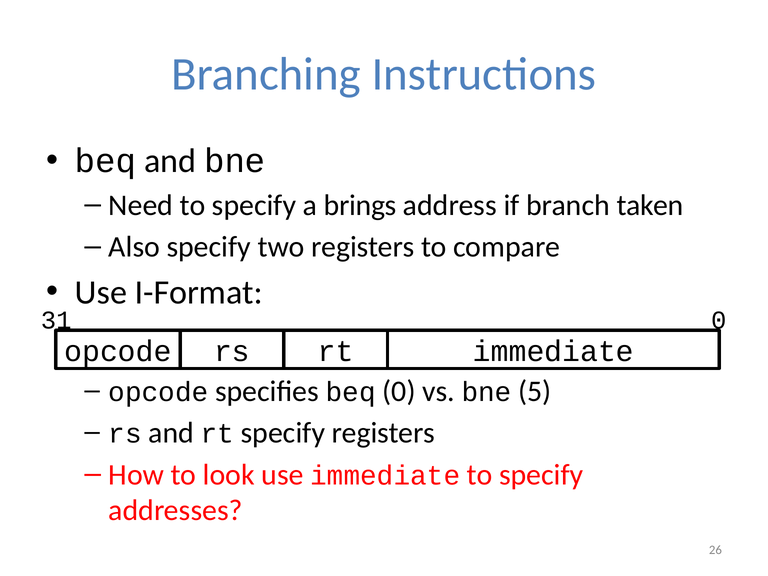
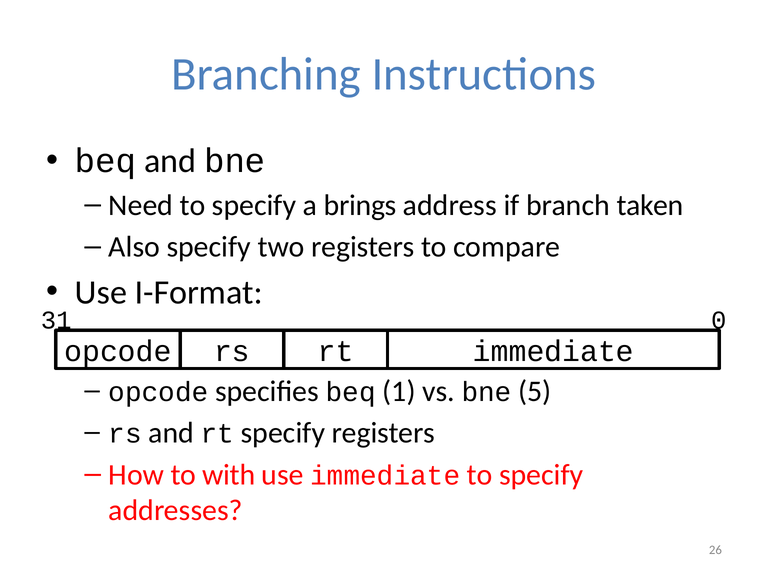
beq 0: 0 -> 1 (399, 391)
look: look -> with (229, 475)
